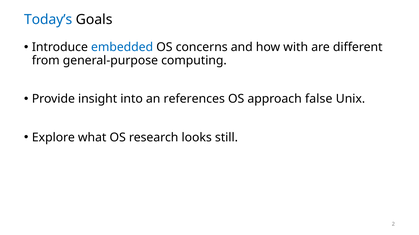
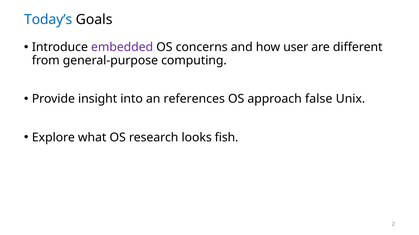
embedded colour: blue -> purple (122, 47)
with: with -> user (296, 47)
still: still -> fish (227, 138)
